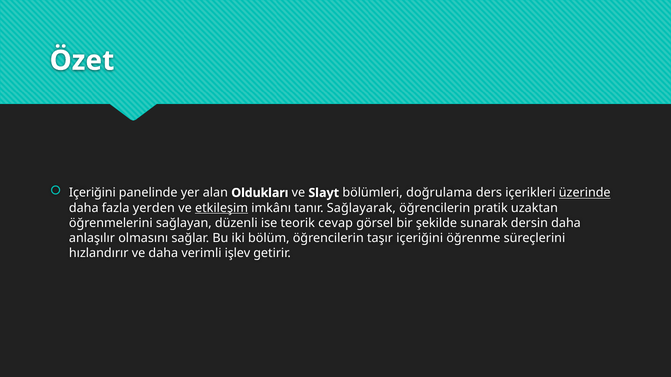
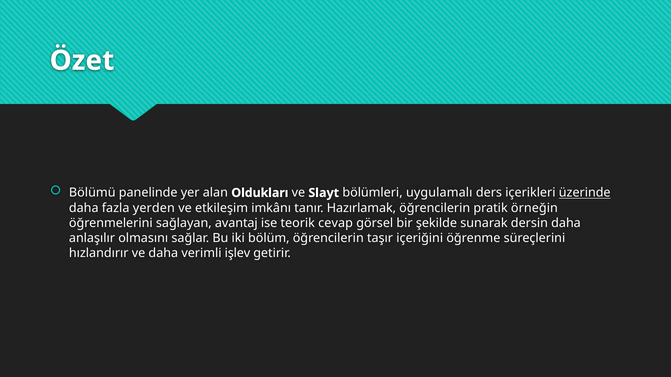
Içeriğini: Içeriğini -> Bölümü (92, 193)
doğrulama: doğrulama -> uygulamalı (439, 193)
etkileşim underline: present -> none (222, 208)
Sağlayarak: Sağlayarak -> Hazırlamak (361, 208)
uzaktan: uzaktan -> örneğin (534, 208)
düzenli: düzenli -> avantaj (236, 223)
